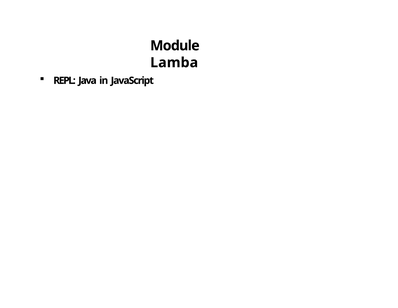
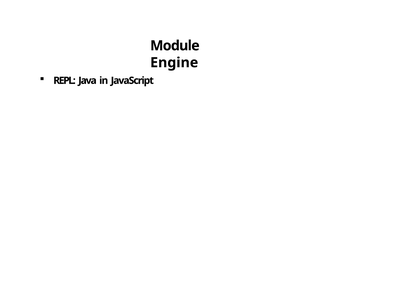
Lamba: Lamba -> Engine (174, 63)
